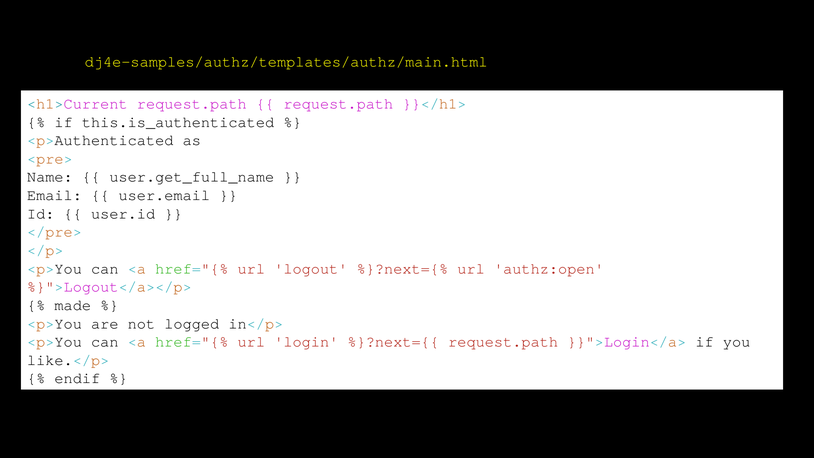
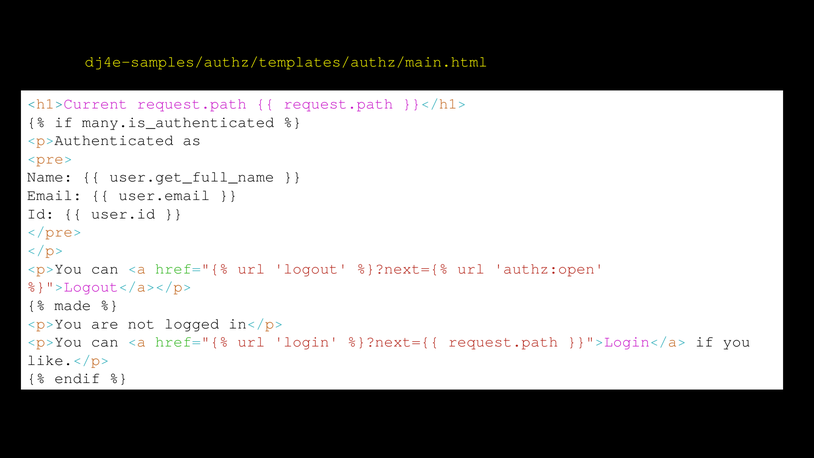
this.is_authenticated: this.is_authenticated -> many.is_authenticated (178, 122)
